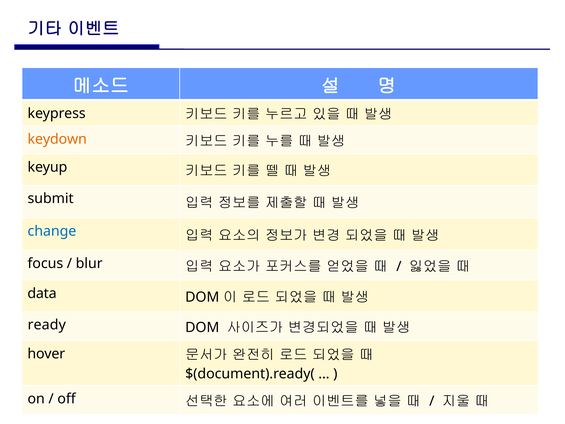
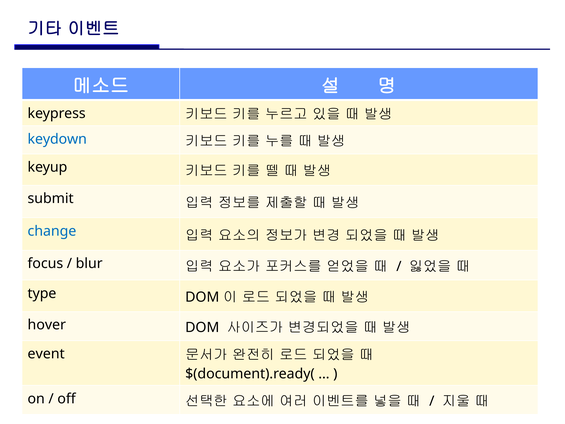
keydown colour: orange -> blue (57, 139)
data: data -> type (42, 293)
ready: ready -> hover (47, 325)
hover: hover -> event (46, 354)
